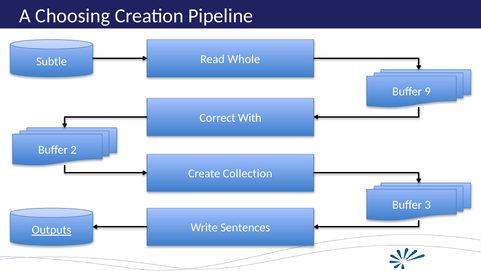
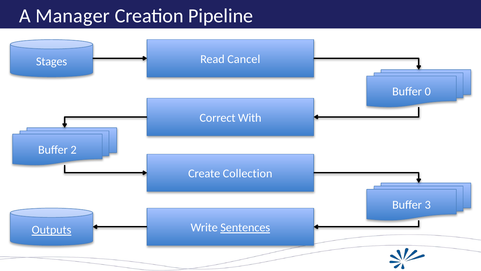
Choosing: Choosing -> Manager (73, 16)
Subtle: Subtle -> Stages (52, 61)
Whole: Whole -> Cancel (244, 59)
9: 9 -> 0 (428, 91)
Sentences underline: none -> present (245, 227)
